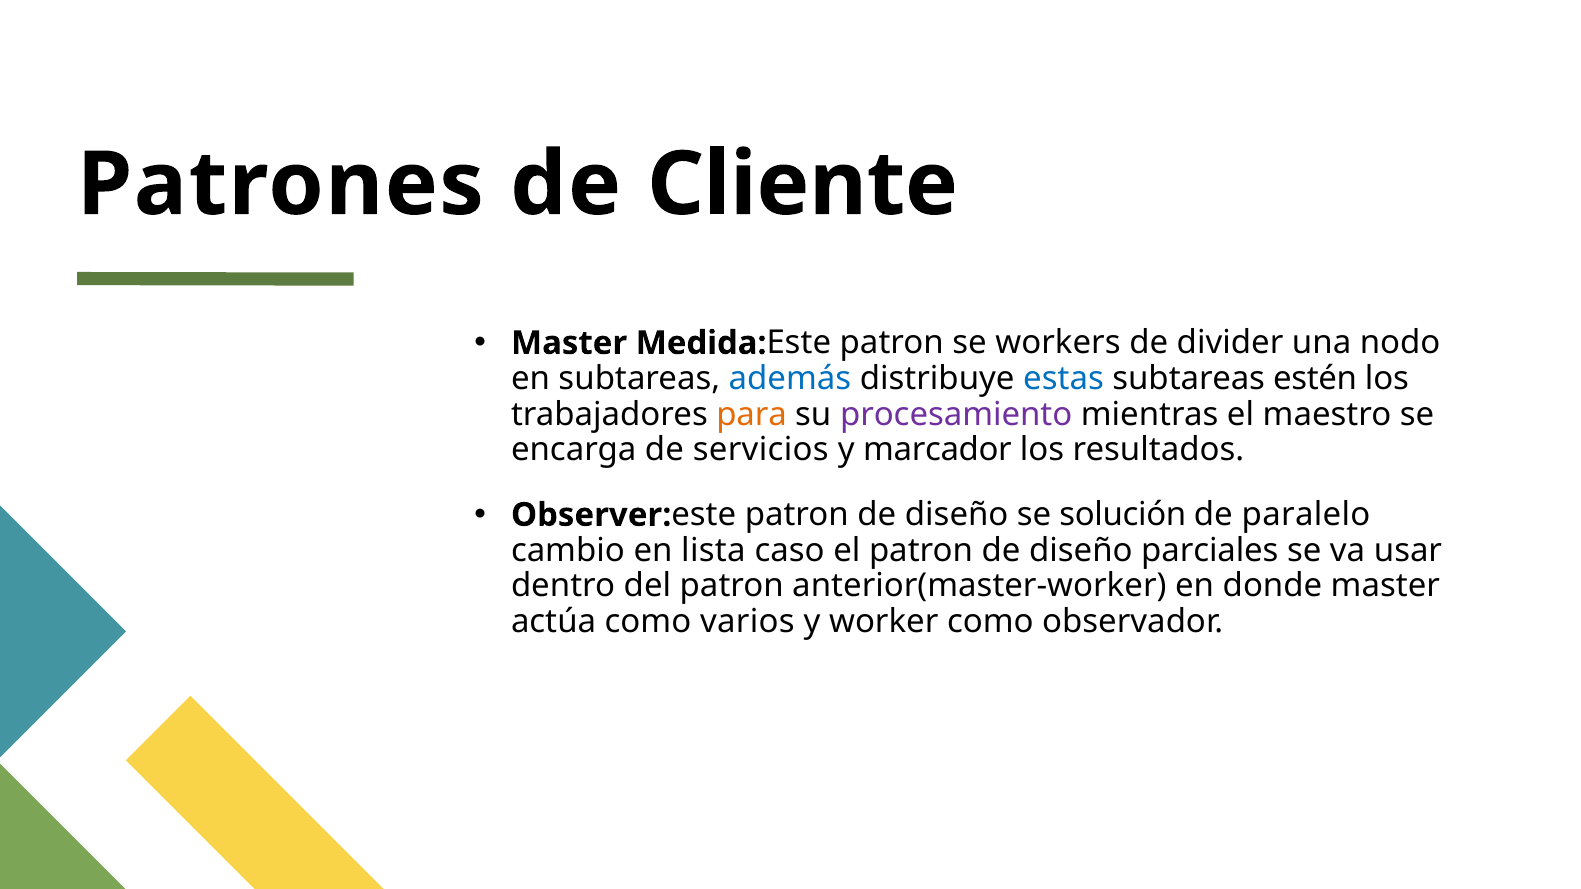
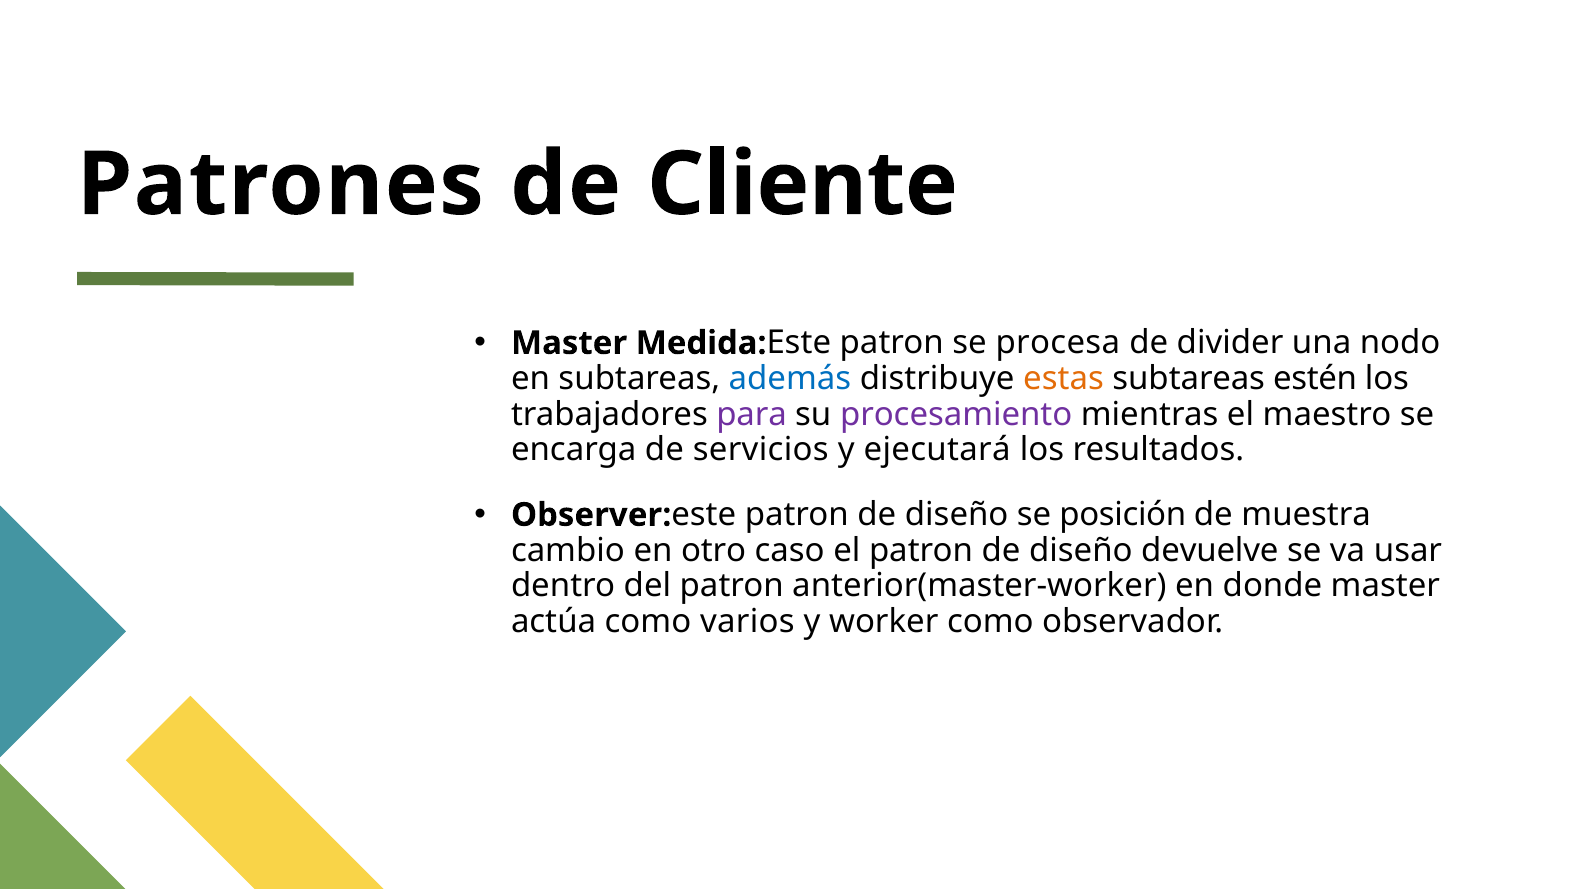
workers: workers -> procesa (1058, 343)
estas colour: blue -> orange (1064, 379)
para colour: orange -> purple (752, 414)
marcador: marcador -> ejecutará (937, 450)
solución: solución -> posición (1123, 515)
paralelo: paralelo -> muestra (1306, 515)
lista: lista -> otro (714, 551)
parciales: parciales -> devuelve (1210, 551)
